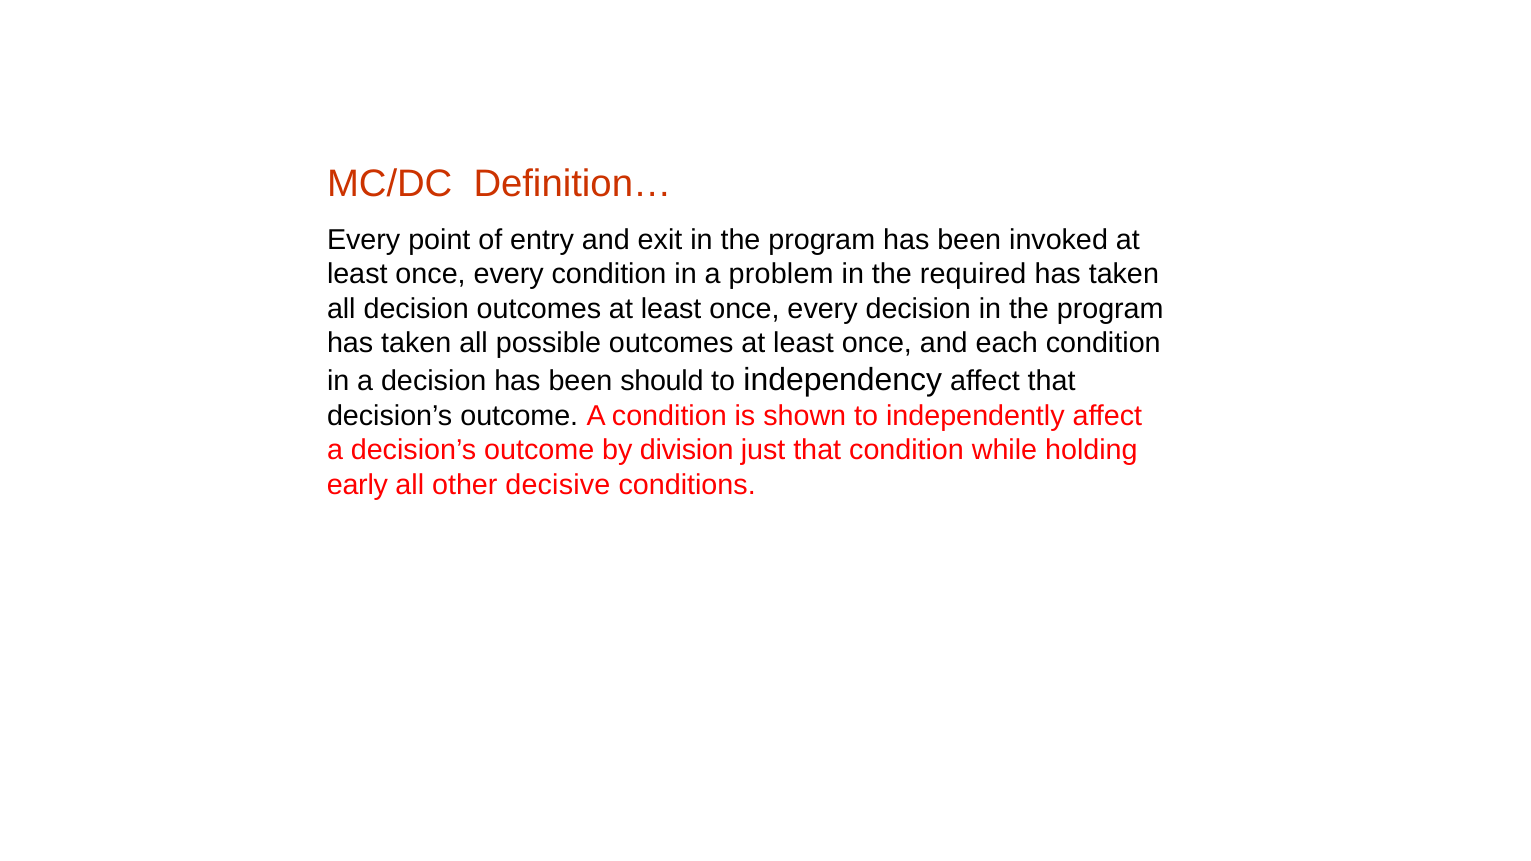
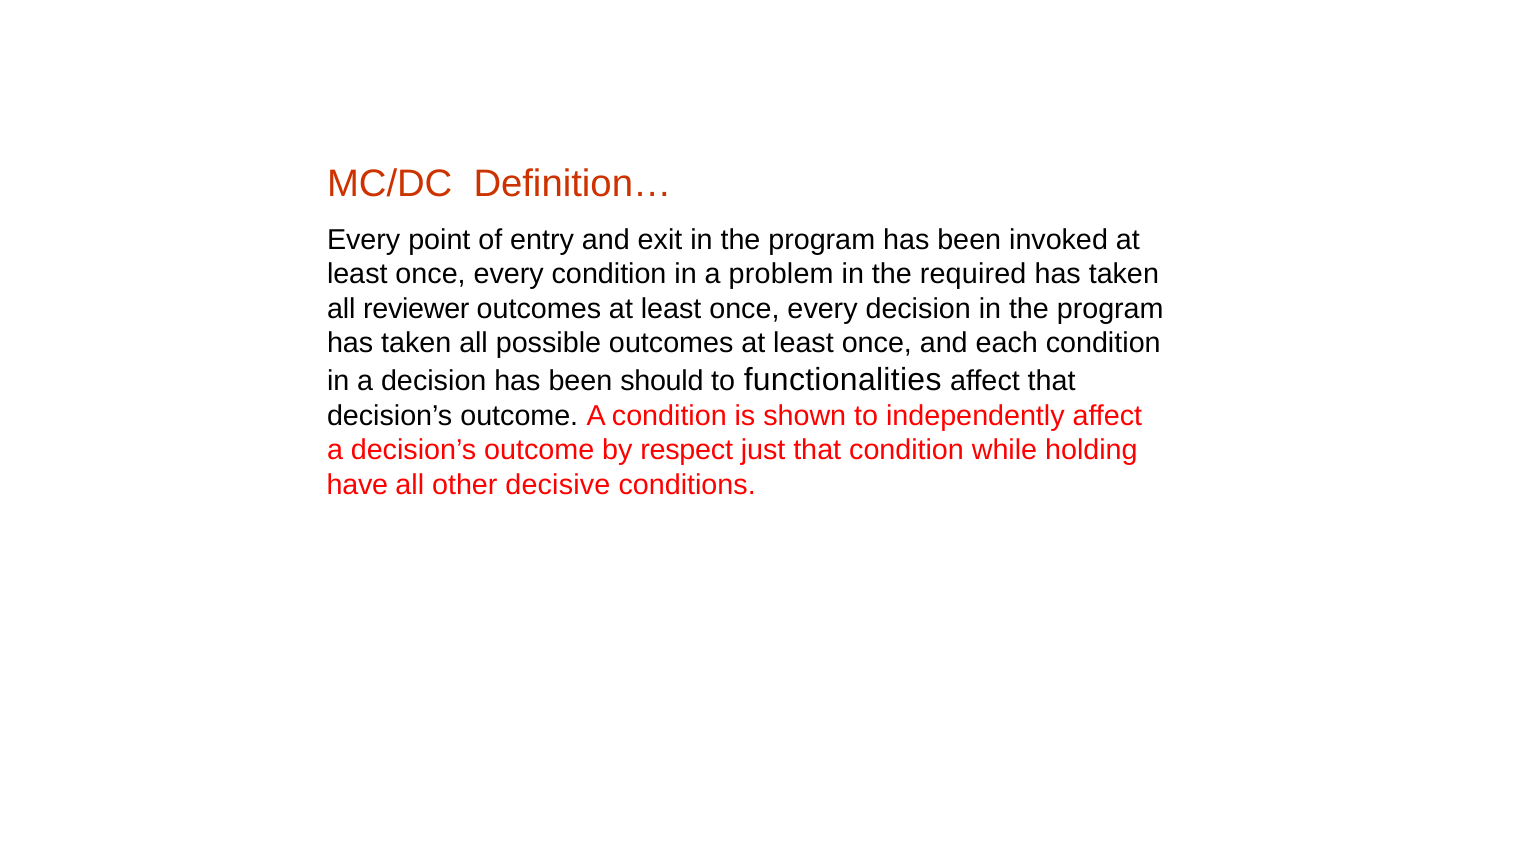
all decision: decision -> reviewer (416, 309)
independency: independency -> functionalities (843, 380)
division: division -> respect (687, 450)
early: early -> have (357, 485)
